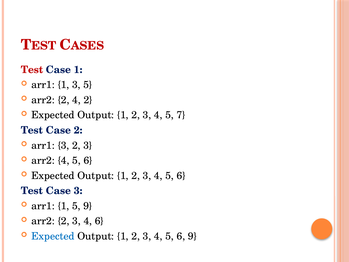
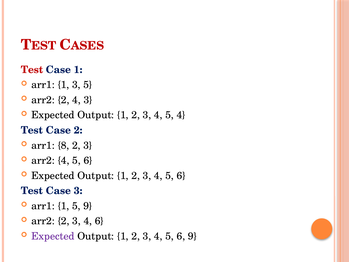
4 2: 2 -> 3 (88, 100)
5 7: 7 -> 4 (181, 115)
arr1 3: 3 -> 8 (63, 145)
Expected colour: blue -> purple (53, 236)
